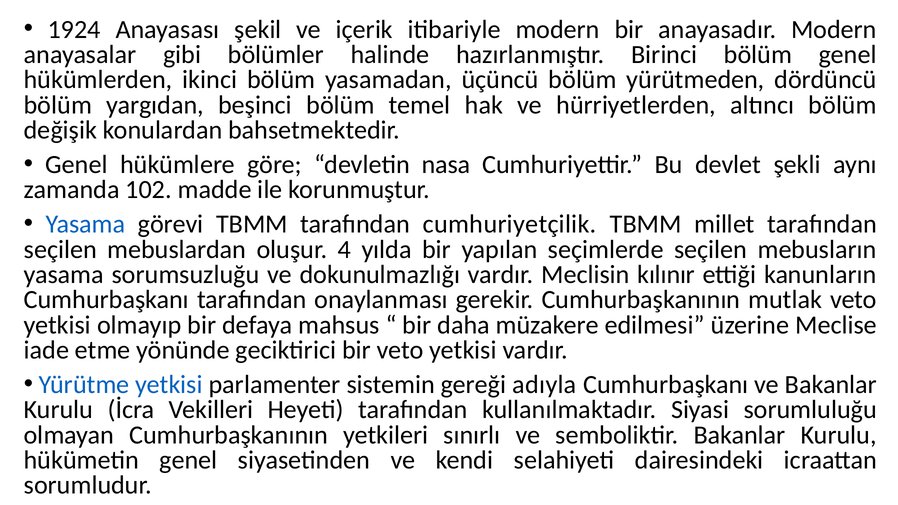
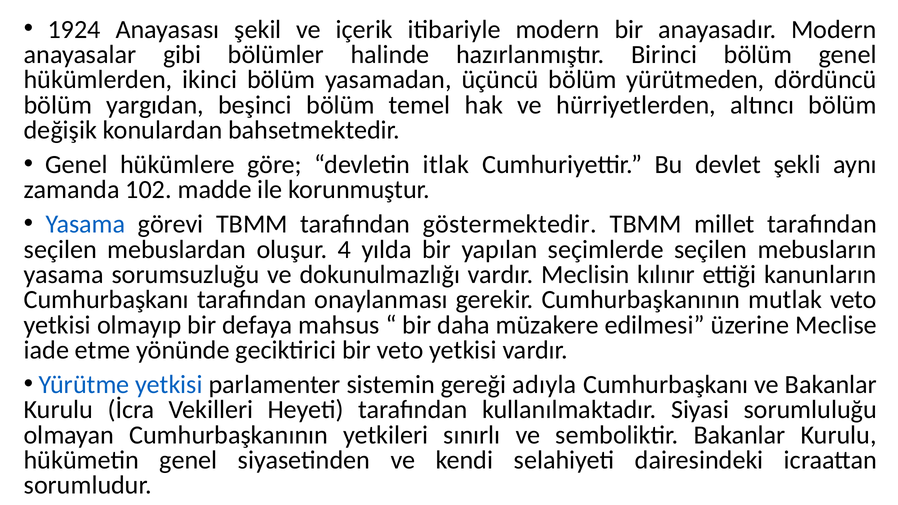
nasa: nasa -> itlak (446, 165)
cumhuriyetçilik: cumhuriyetçilik -> göstermektedir (510, 224)
